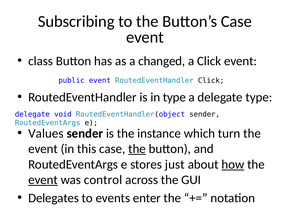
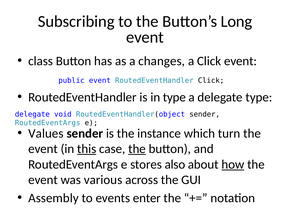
Button’s Case: Case -> Long (236, 21)
changed: changed -> changes (162, 61)
this underline: none -> present (87, 149)
just: just -> also (175, 164)
event underline: present -> none (43, 179)
control: control -> various (103, 179)
Delegates: Delegates -> Assembly (53, 198)
